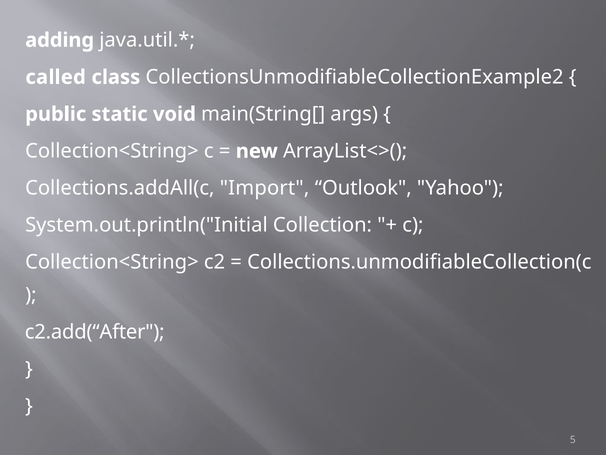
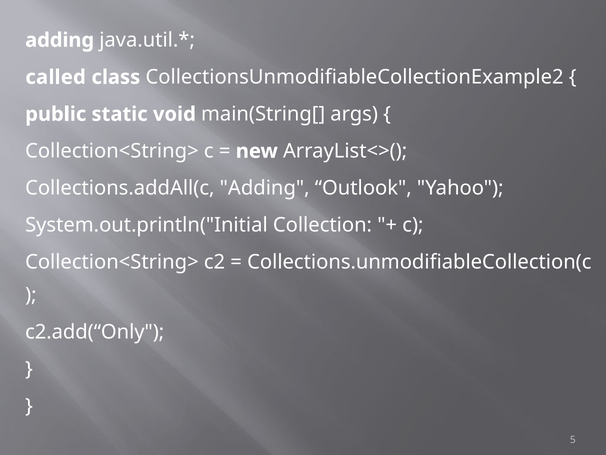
Collections.addAll(c Import: Import -> Adding (265, 188)
c2.add(“After: c2.add(“After -> c2.add(“Only (95, 332)
